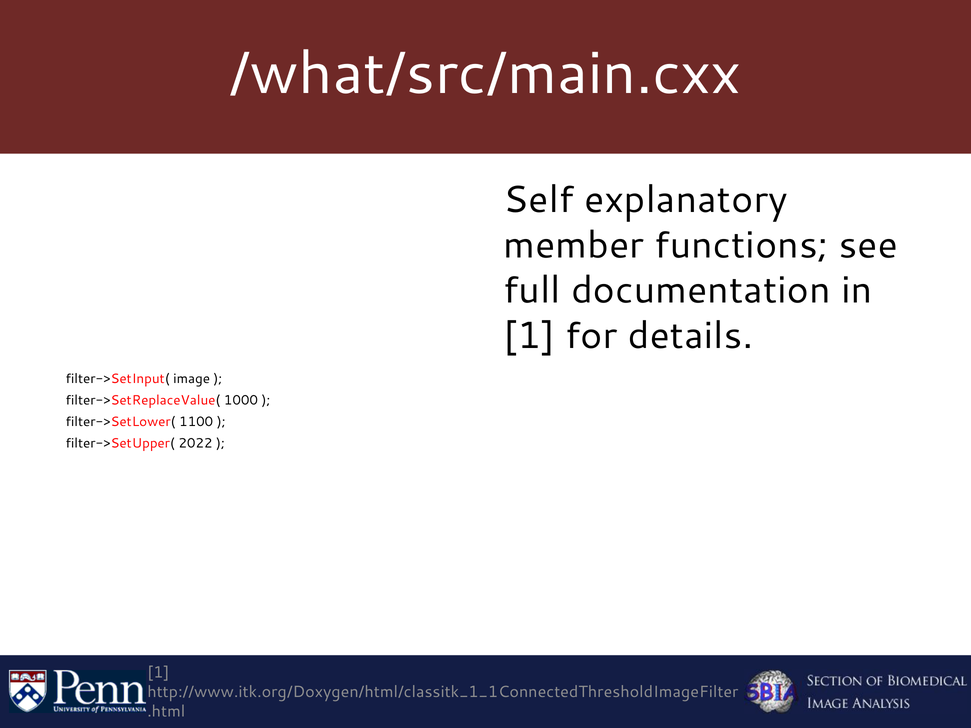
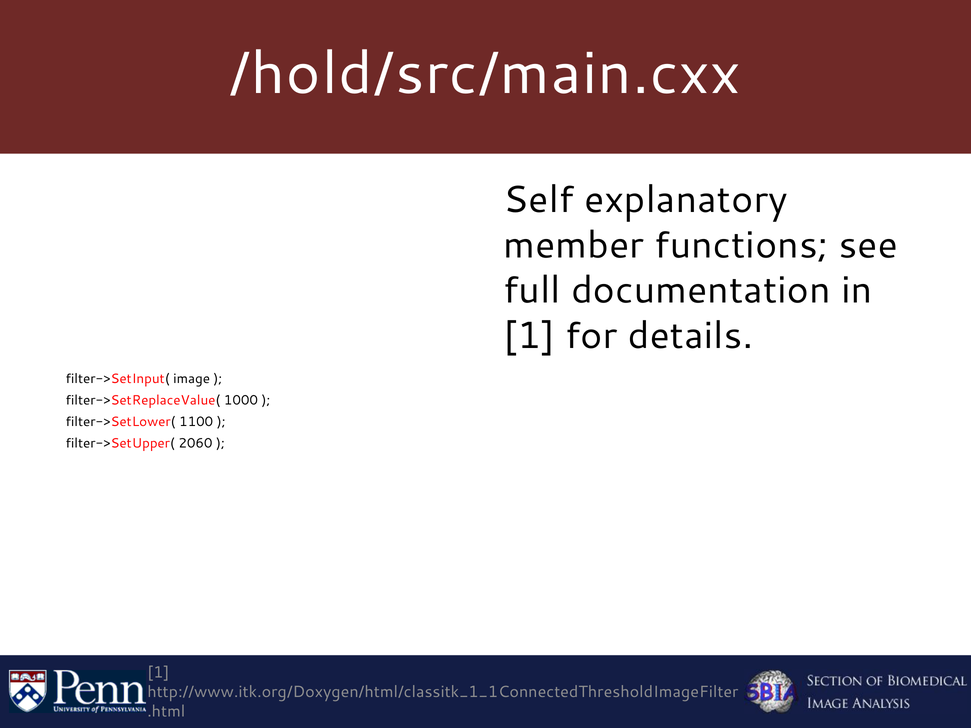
/what/src/main.cxx: /what/src/main.cxx -> /hold/src/main.cxx (485, 74)
2022: 2022 -> 2060 (195, 443)
